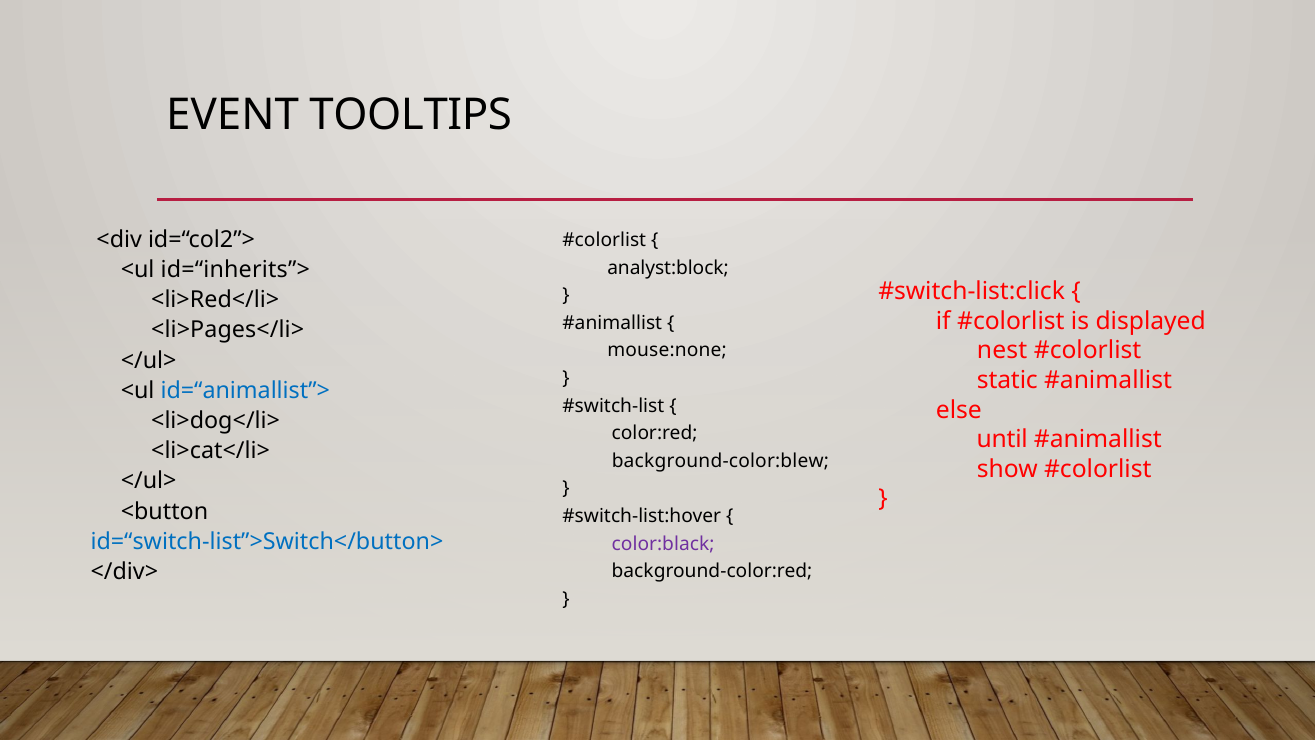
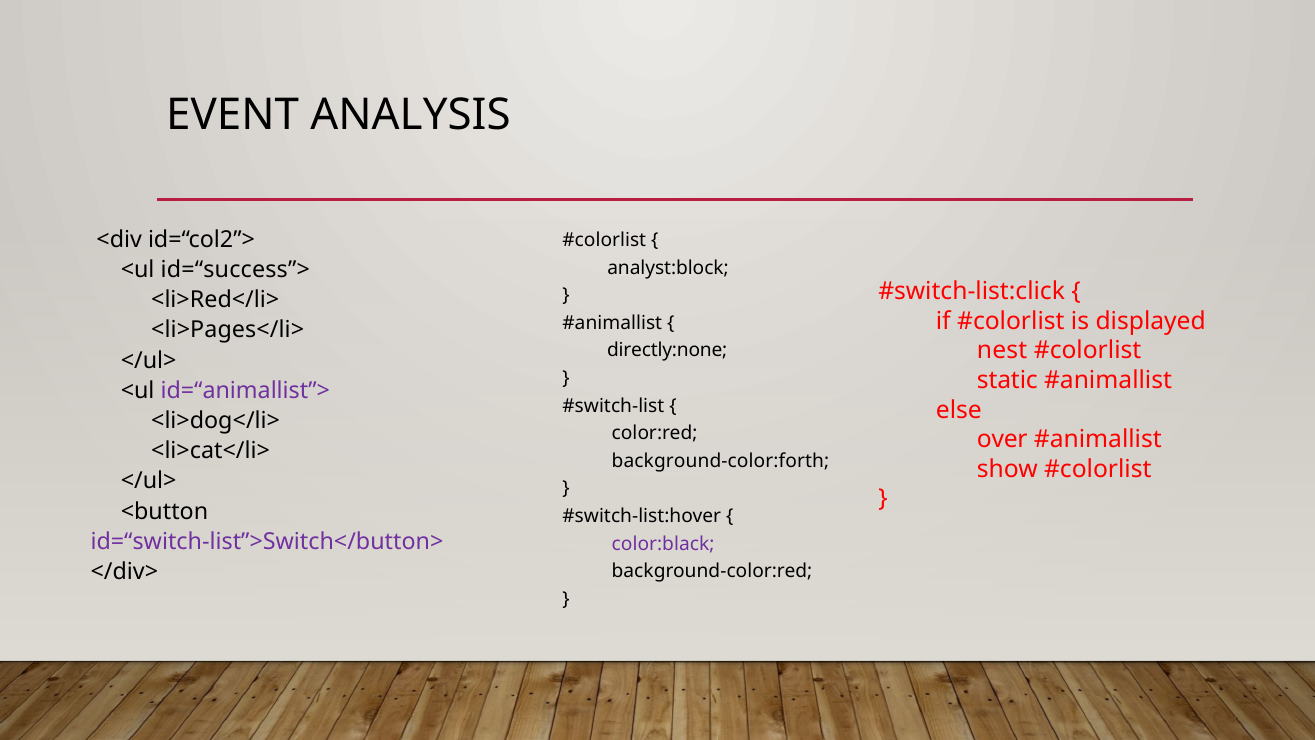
TOOLTIPS: TOOLTIPS -> ANALYSIS (410, 115)
id=“inherits”>: id=“inherits”> -> id=“success”> (235, 270)
mouse:none: mouse:none -> directly:none (667, 350)
id=“animallist”> colour: blue -> purple (245, 390)
until: until -> over (1002, 439)
background-color:blew: background-color:blew -> background-color:forth (720, 461)
id=“switch-list”>Switch</button> colour: blue -> purple (267, 541)
